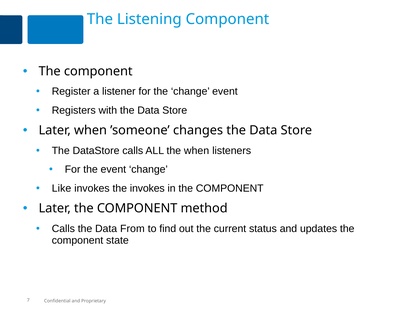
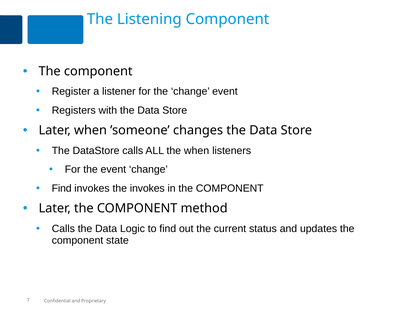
Like: Like -> Find (62, 188)
From: From -> Logic (132, 228)
